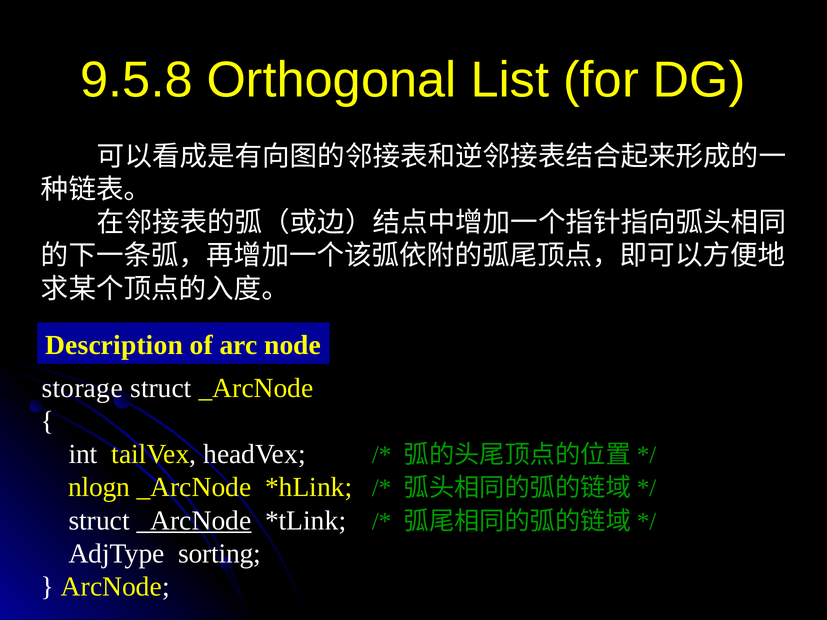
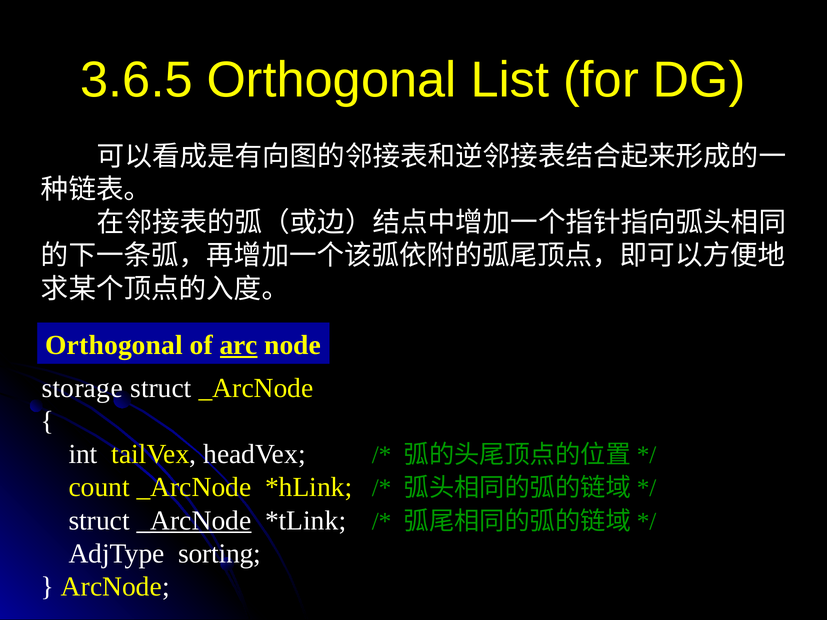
9.5.8: 9.5.8 -> 3.6.5 (136, 80)
Description: Description -> Orthogonal (114, 345)
arc underline: none -> present (239, 345)
nlogn: nlogn -> count (99, 488)
